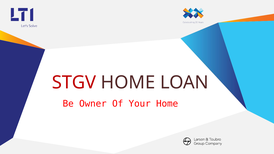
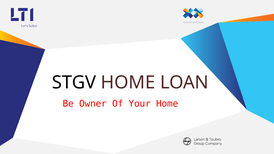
STGV colour: red -> black (74, 83)
